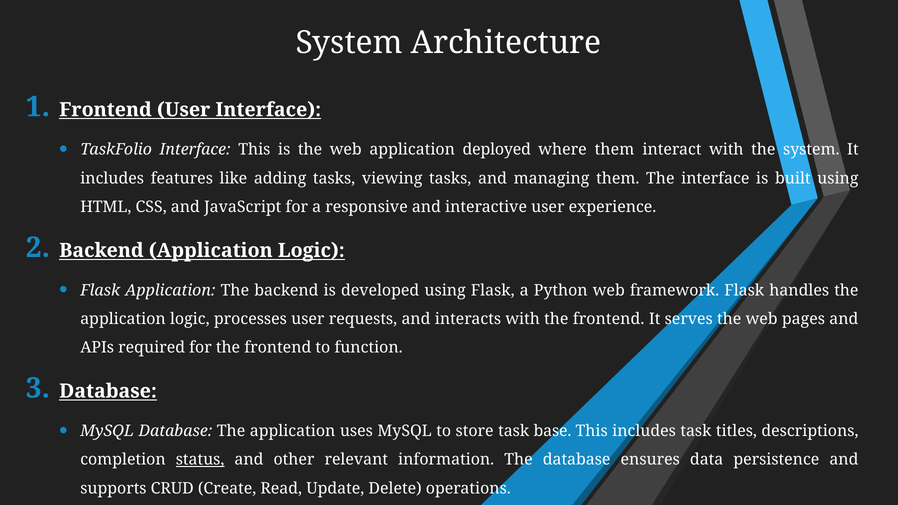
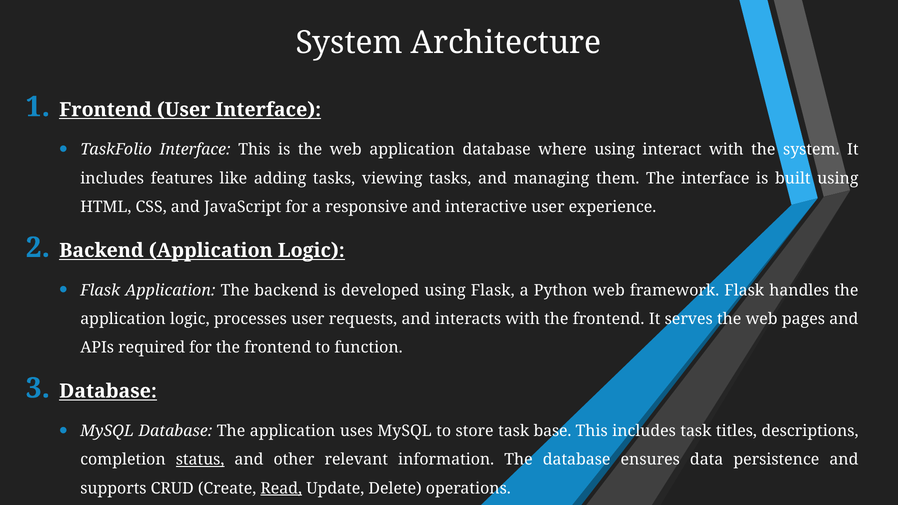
application deployed: deployed -> database (497, 150)
where them: them -> using (615, 150)
Read underline: none -> present (281, 488)
